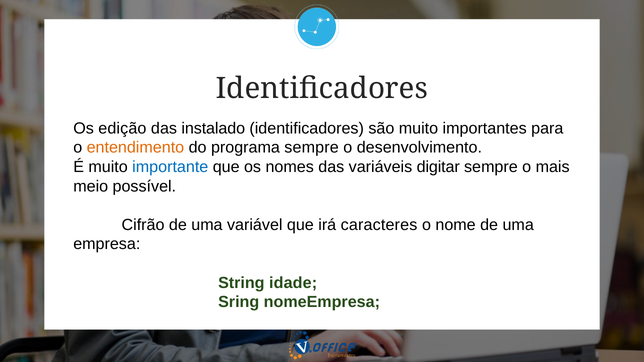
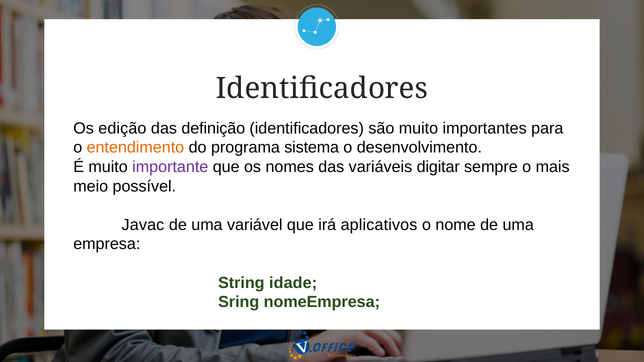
instalado: instalado -> definição (213, 128)
programa sempre: sempre -> sistema (312, 148)
importante colour: blue -> purple (170, 167)
Cifrão: Cifrão -> Javac (143, 225)
caracteres: caracteres -> aplicativos (379, 225)
